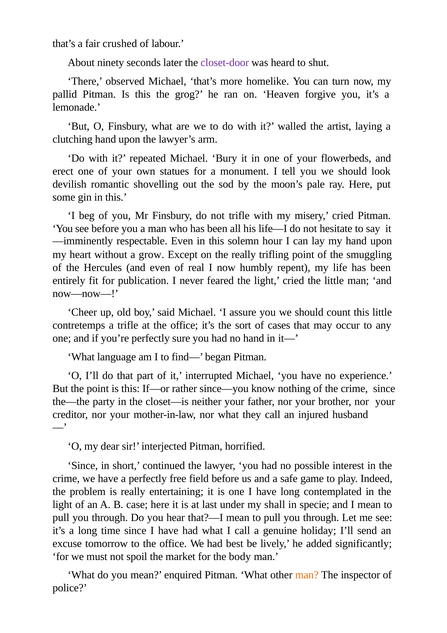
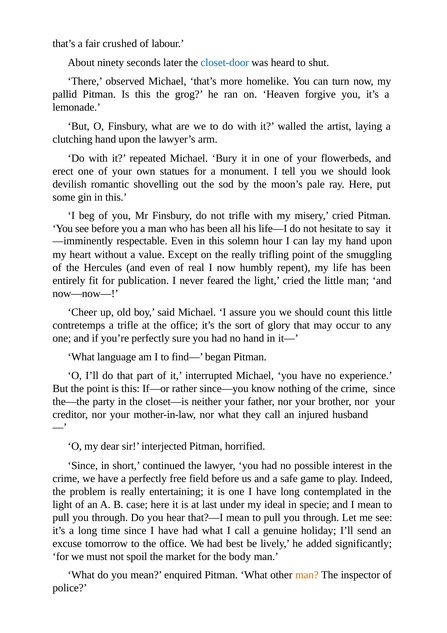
closet-door colour: purple -> blue (225, 62)
grow: grow -> value (152, 254)
cases: cases -> glory (279, 325)
shall: shall -> ideal (275, 504)
